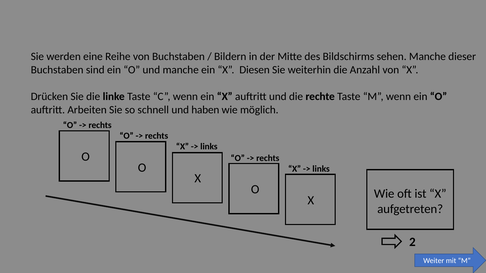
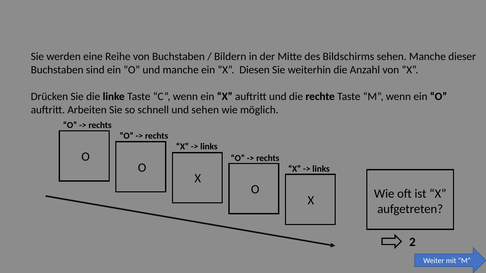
und haben: haben -> sehen (205, 110)
